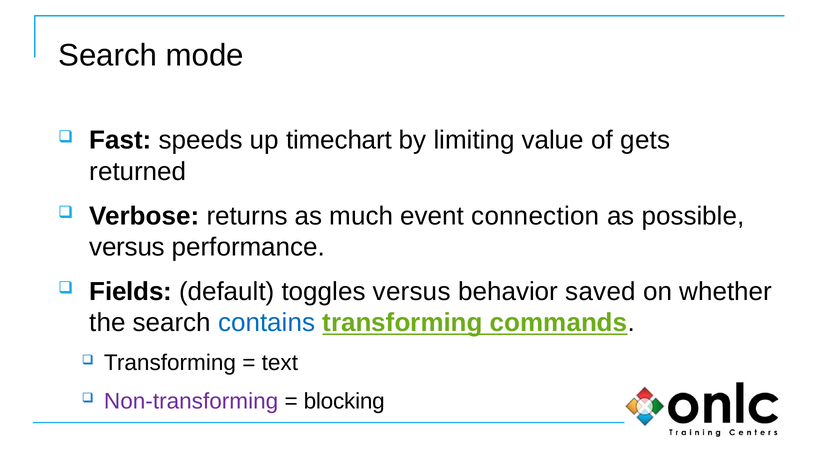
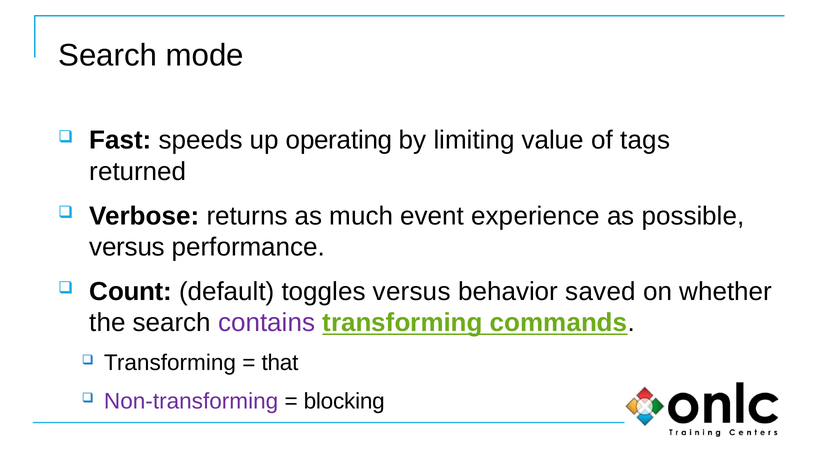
timechart: timechart -> operating (339, 140)
gets: gets -> tags (645, 140)
connection: connection -> experience (535, 216)
Fields: Fields -> Count (131, 291)
contains colour: blue -> purple (267, 322)
text: text -> that (280, 363)
